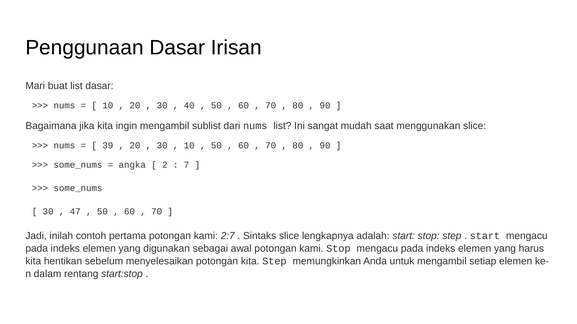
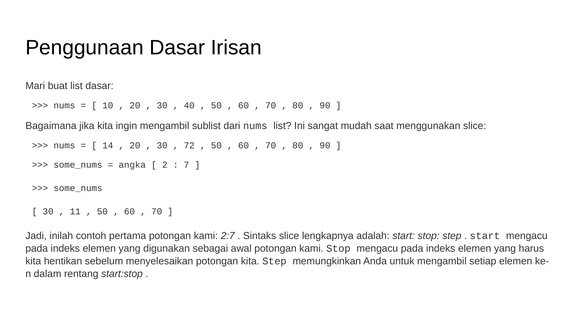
39: 39 -> 14 (108, 146)
10: 10 -> 72 (189, 146)
47: 47 -> 11 (75, 212)
